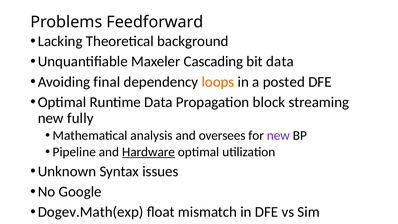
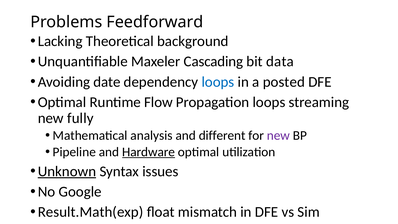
final: final -> date (107, 82)
loops colour: orange -> blue (218, 82)
Runtime Data: Data -> Flow (158, 102)
Propagation block: block -> loops (269, 102)
oversees: oversees -> different (222, 135)
Unknown underline: none -> present (67, 171)
Dogev.Math(exp: Dogev.Math(exp -> Result.Math(exp (91, 212)
